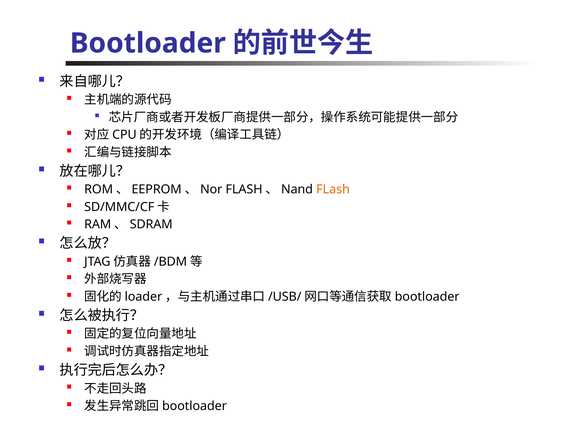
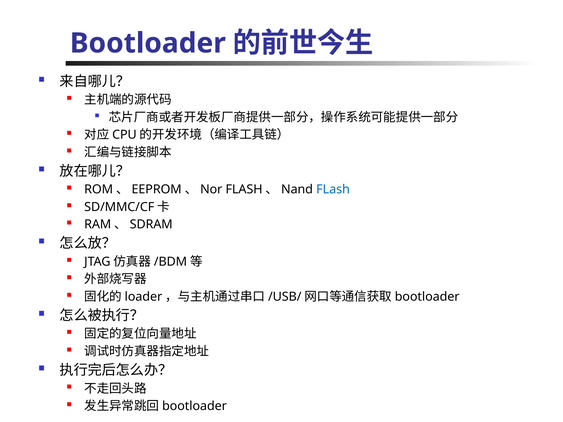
FLash colour: orange -> blue (333, 190)
